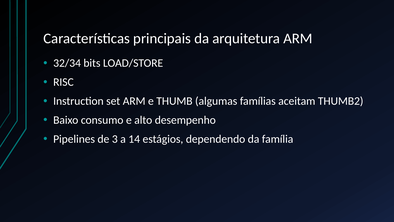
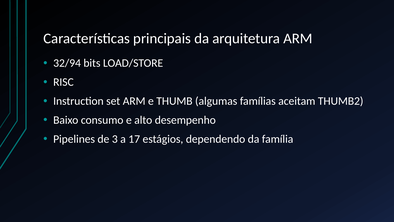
32/34: 32/34 -> 32/94 (67, 63)
14: 14 -> 17 (134, 139)
